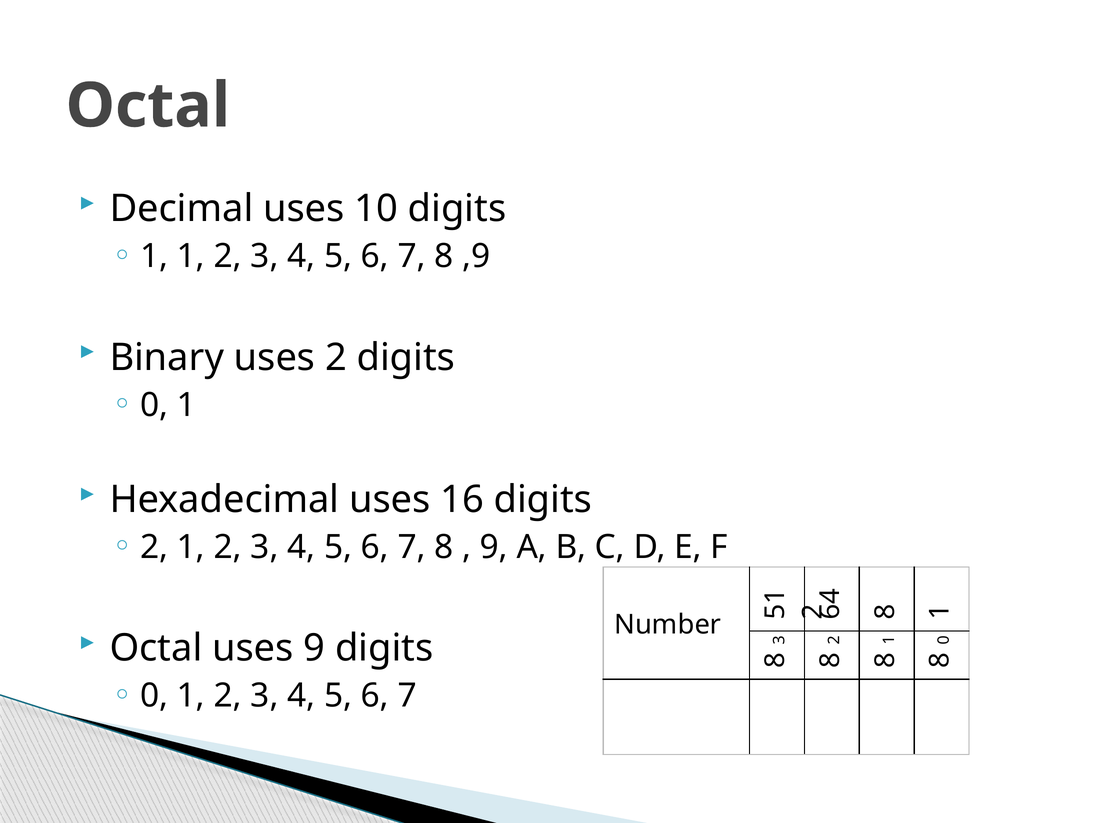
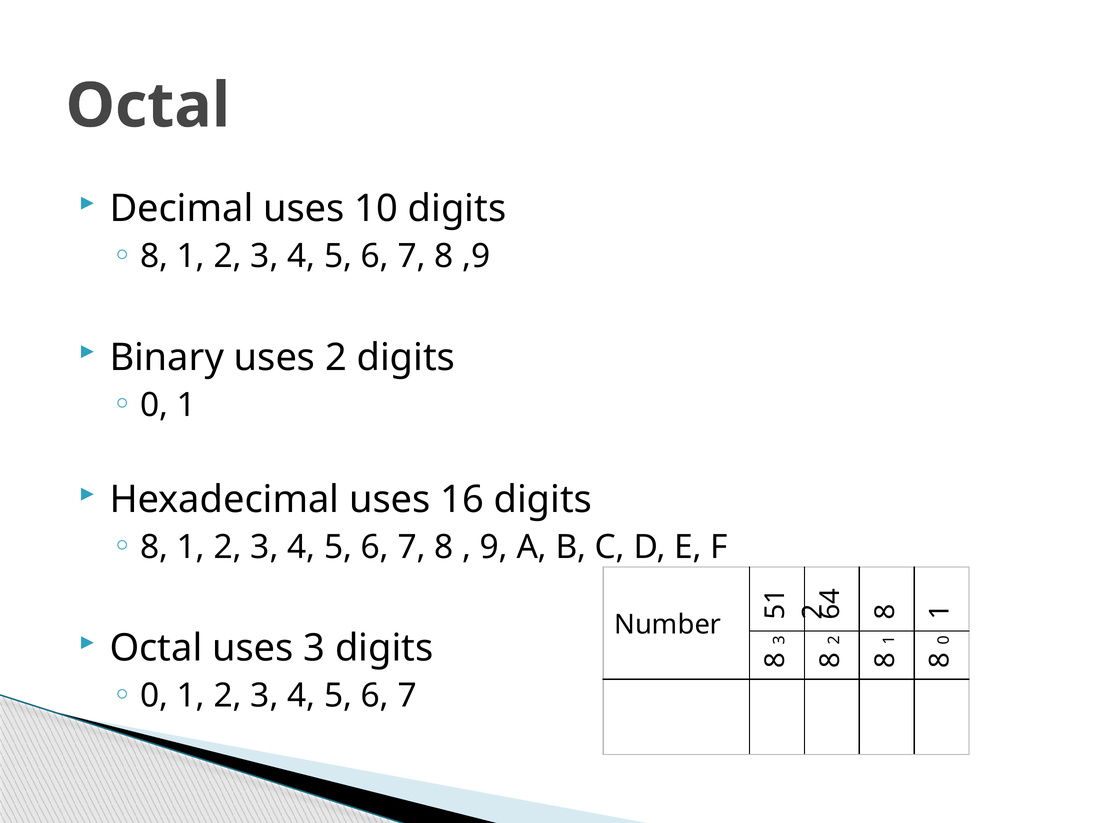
1: 1 -> 8 (154, 256)
2: 2 -> 8 (154, 547)
uses 9: 9 -> 3 (314, 648)
